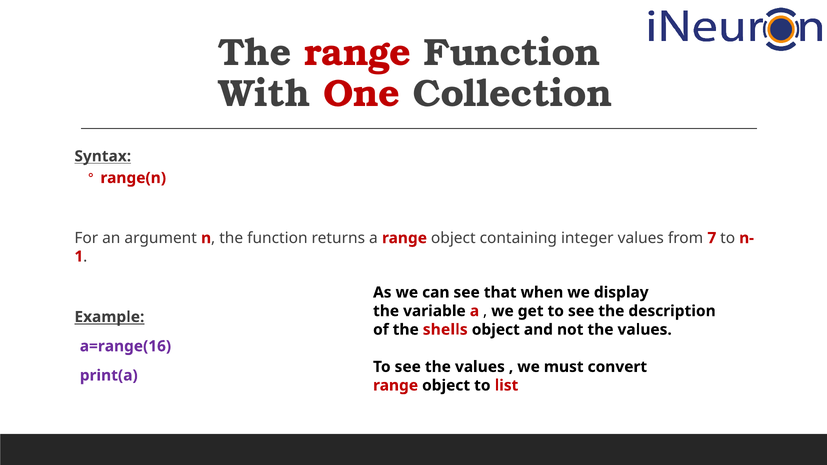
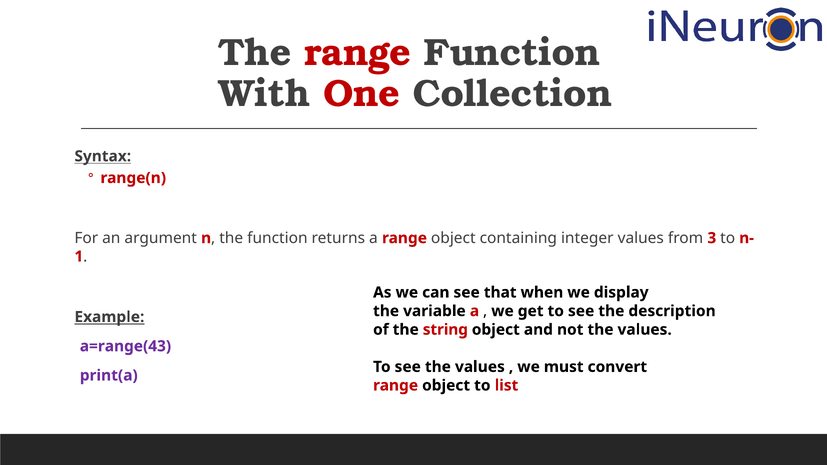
7: 7 -> 3 (712, 238)
shells: shells -> string (445, 330)
a=range(16: a=range(16 -> a=range(43 (125, 346)
